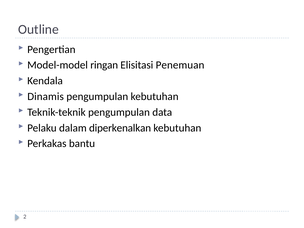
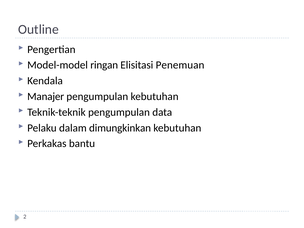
Dinamis: Dinamis -> Manajer (46, 96)
diperkenalkan: diperkenalkan -> dimungkinkan (120, 128)
